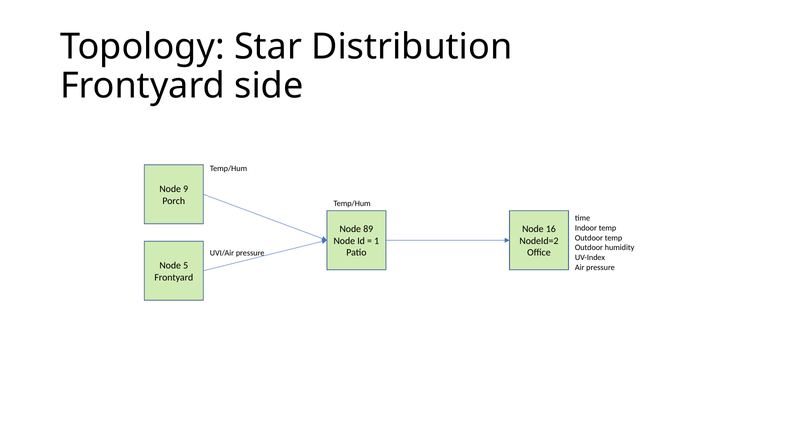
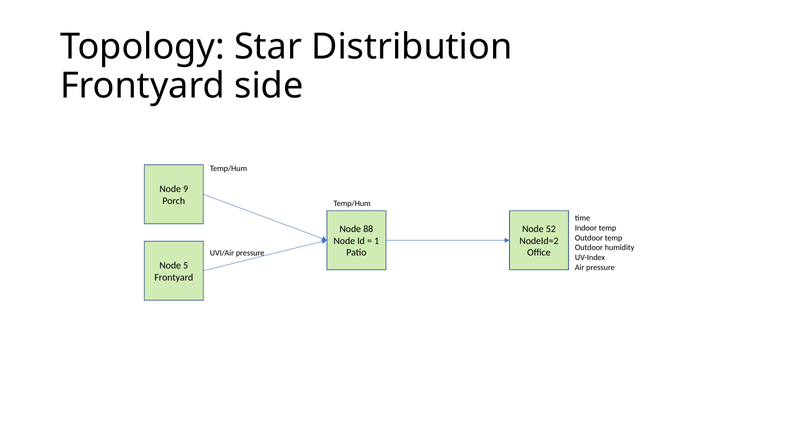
89: 89 -> 88 (368, 229)
16: 16 -> 52 (551, 229)
